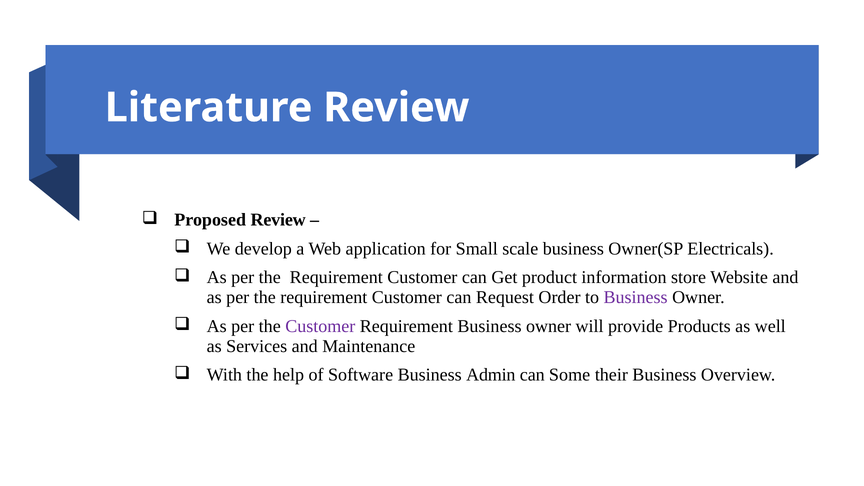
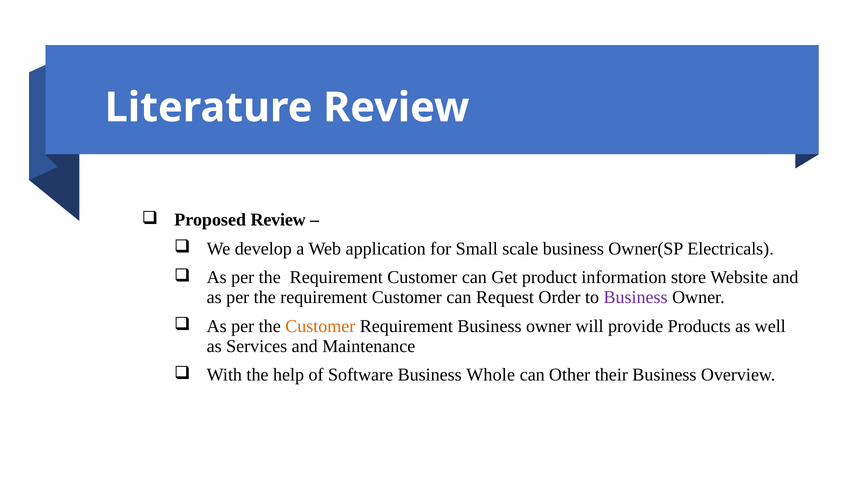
Customer colour: purple -> orange (320, 326)
Admin: Admin -> Whole (491, 375)
Some: Some -> Other (570, 375)
